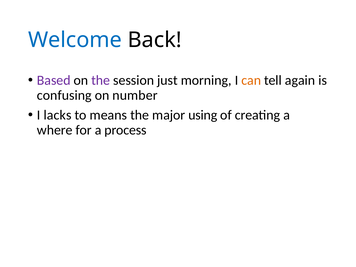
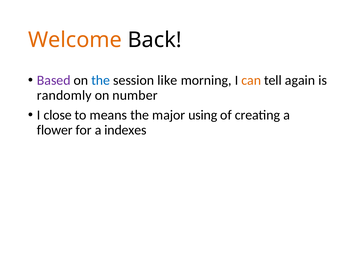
Welcome colour: blue -> orange (75, 40)
the colour: purple -> blue (101, 80)
just: just -> like (167, 80)
confusing: confusing -> randomly (64, 95)
lacks: lacks -> close (58, 115)
where: where -> flower (55, 130)
process: process -> indexes (125, 130)
